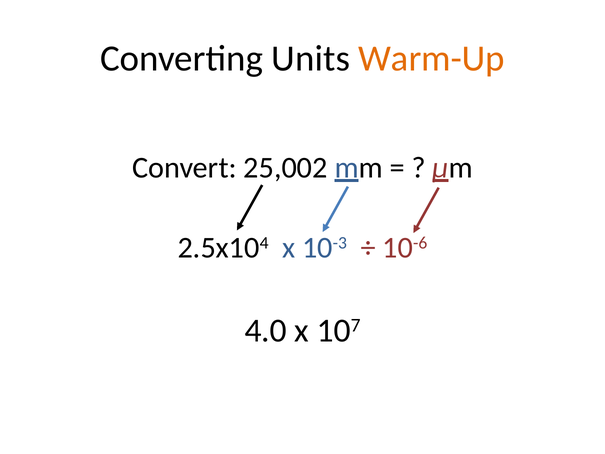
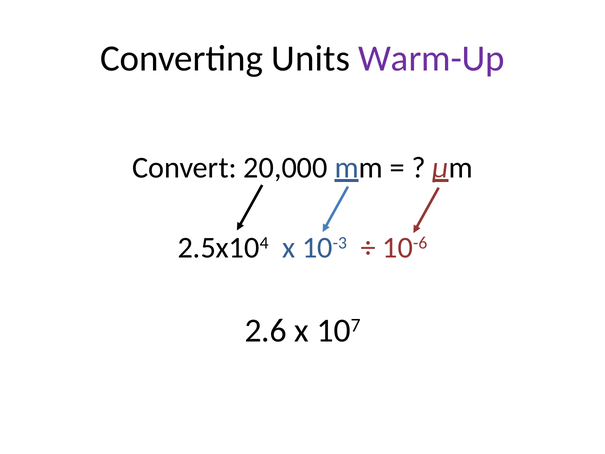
Warm-Up colour: orange -> purple (431, 59)
25,002: 25,002 -> 20,000 (286, 167)
4.0: 4.0 -> 2.6 (266, 330)
